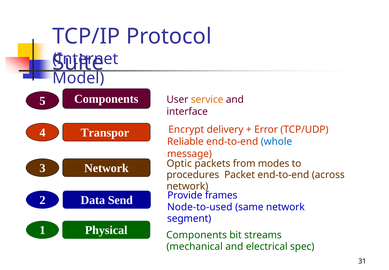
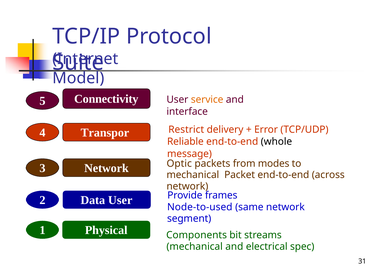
Components: Components -> Connectivity (106, 99)
Encrypt: Encrypt -> Restrict (186, 129)
whole colour: blue -> black (276, 141)
procedures: procedures -> mechanical (193, 174)
Data Send: Send -> User (120, 200)
